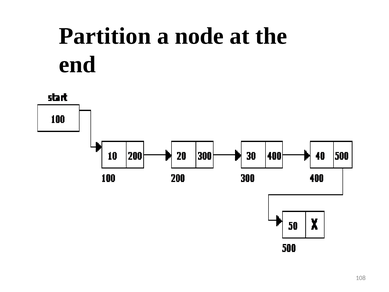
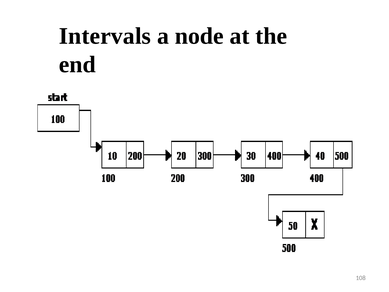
Partition: Partition -> Intervals (105, 36)
